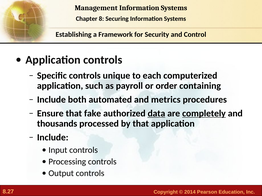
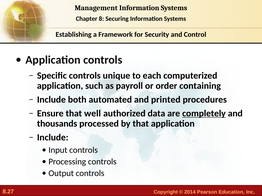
metrics: metrics -> printed (166, 100)
fake: fake -> well (93, 114)
data underline: present -> none (156, 114)
